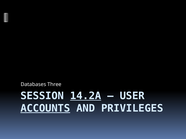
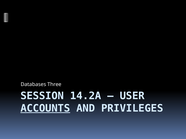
14.2A underline: present -> none (86, 96)
